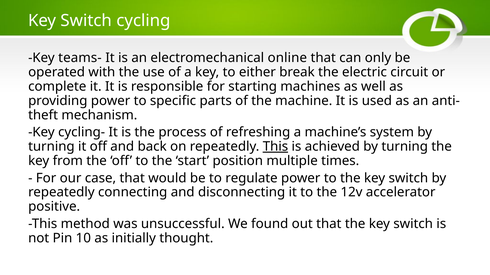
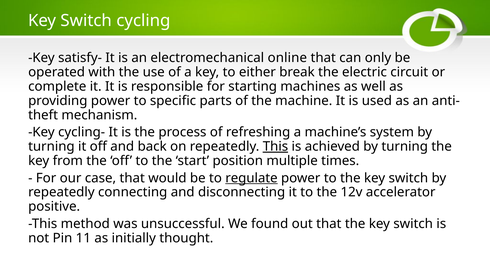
teams-: teams- -> satisfy- (80, 58)
regulate underline: none -> present (251, 178)
10: 10 -> 11 (83, 239)
